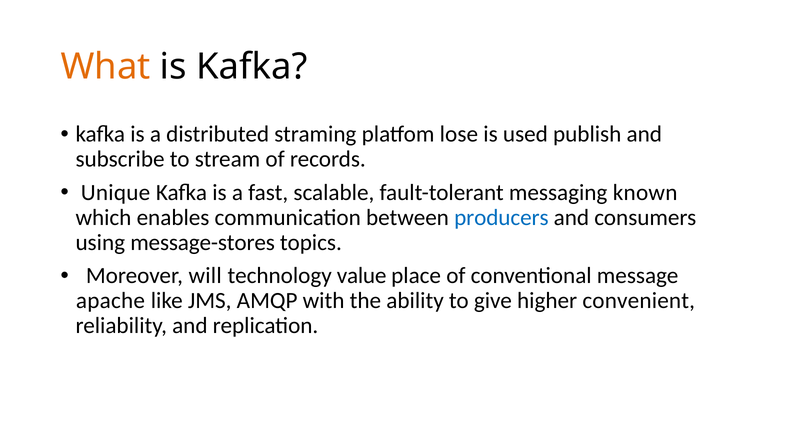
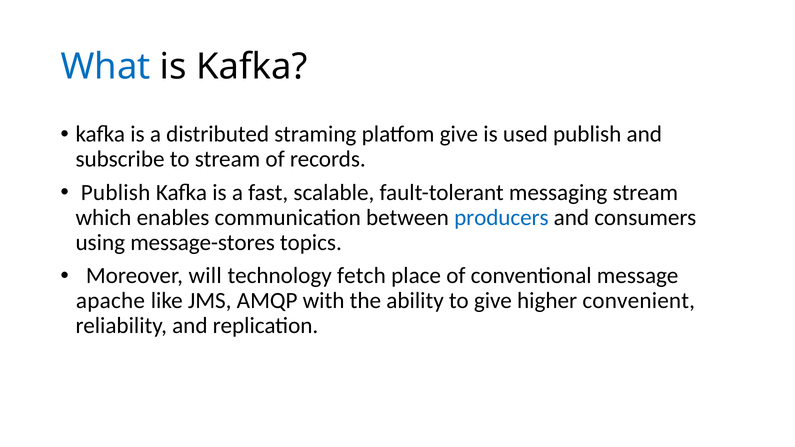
What colour: orange -> blue (106, 67)
platfom lose: lose -> give (459, 134)
Unique: Unique -> Publish (116, 193)
messaging known: known -> stream (645, 193)
value: value -> fetch (361, 276)
